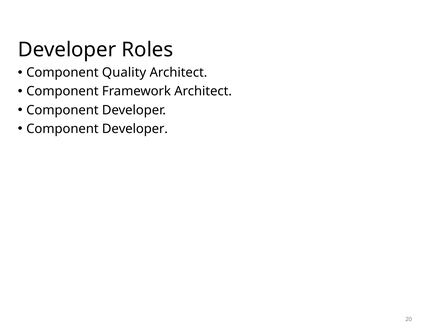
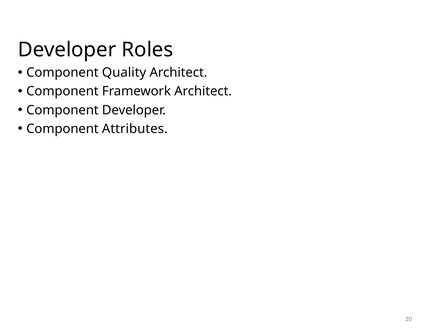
Developer: Developer -> Attributes (135, 129)
